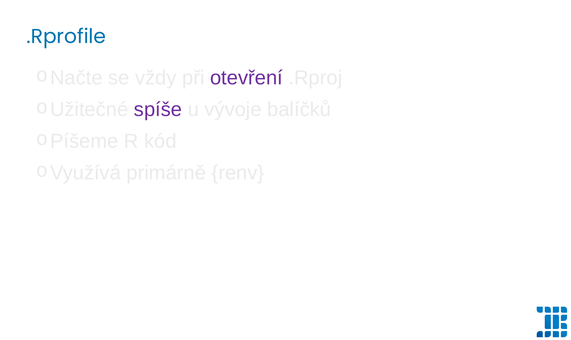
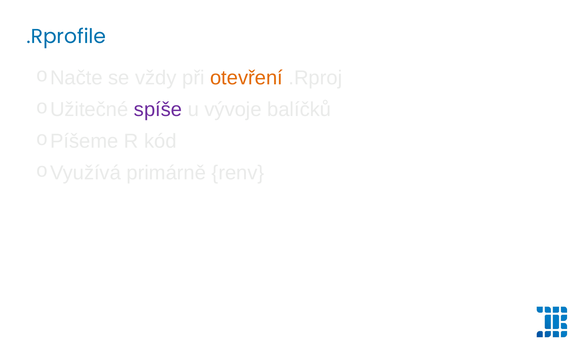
otevření colour: purple -> orange (246, 78)
